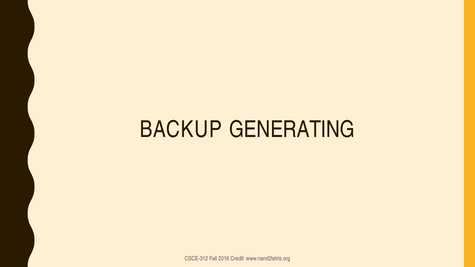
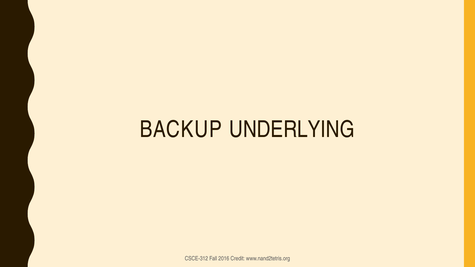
GENERATING: GENERATING -> UNDERLYING (292, 130)
